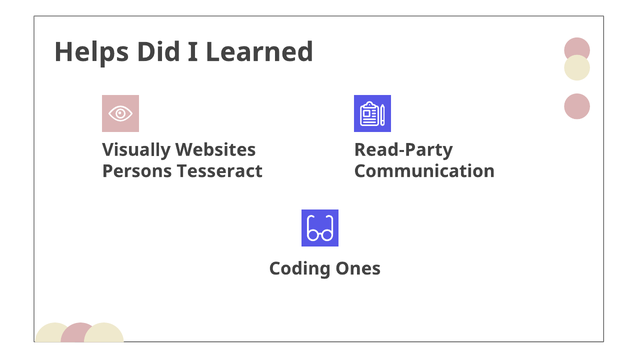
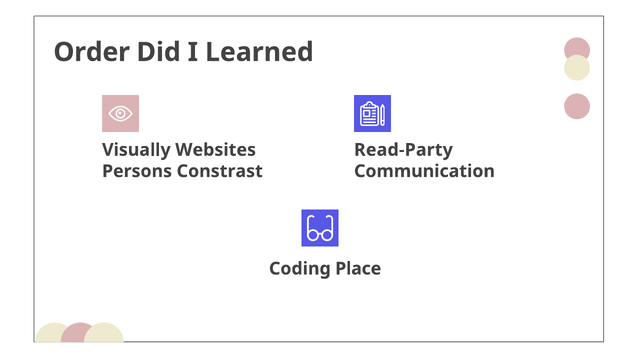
Helps: Helps -> Order (92, 52)
Tesseract: Tesseract -> Constrast (220, 171)
Ones: Ones -> Place (358, 269)
